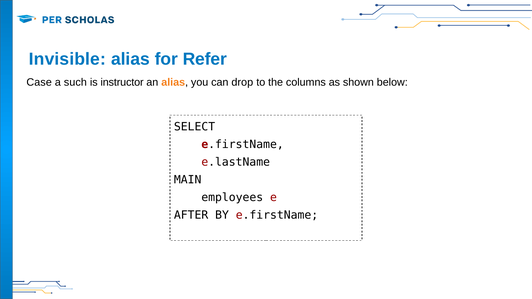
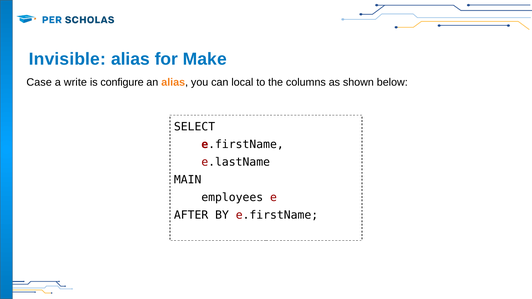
Refer: Refer -> Make (205, 59)
such: such -> write (75, 82)
instructor: instructor -> configure (122, 82)
drop: drop -> local (242, 82)
